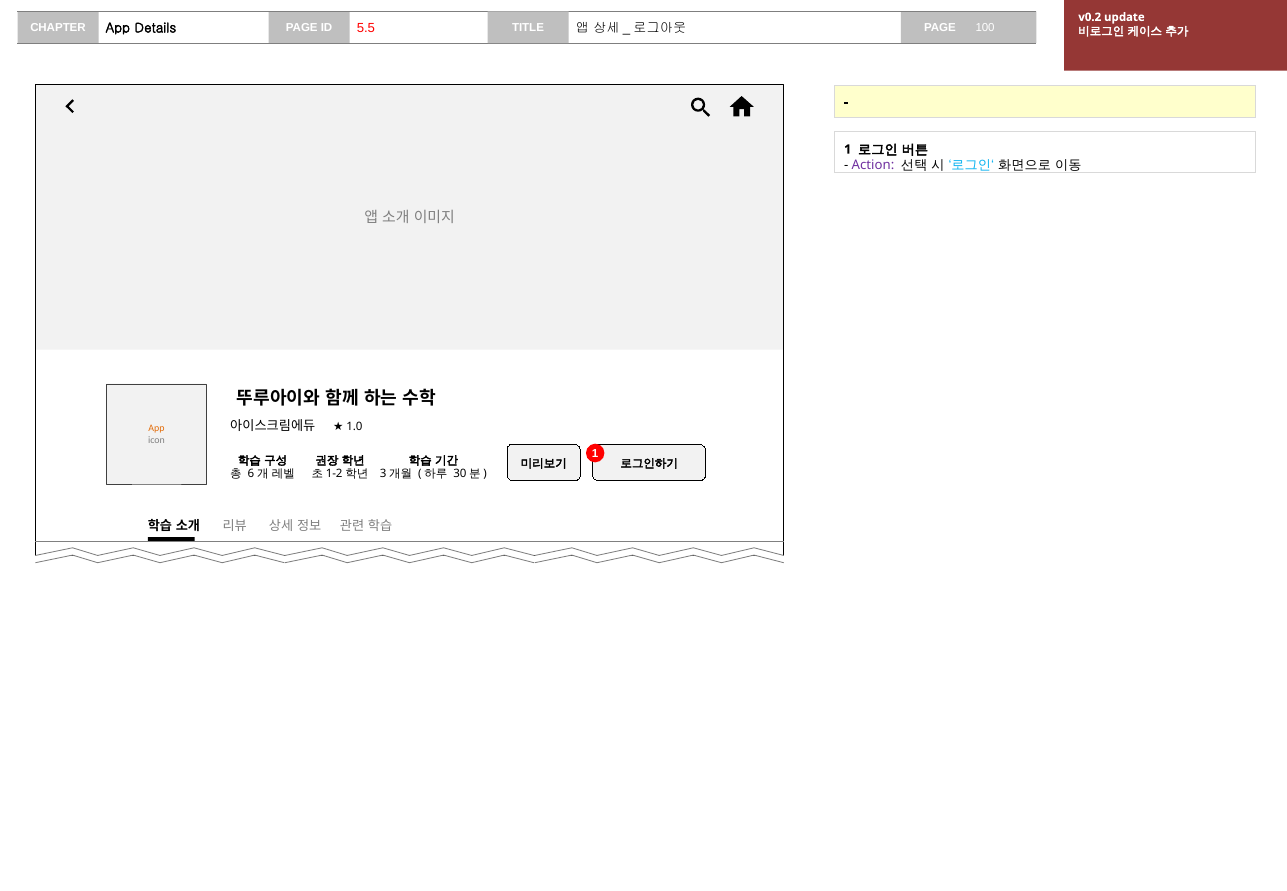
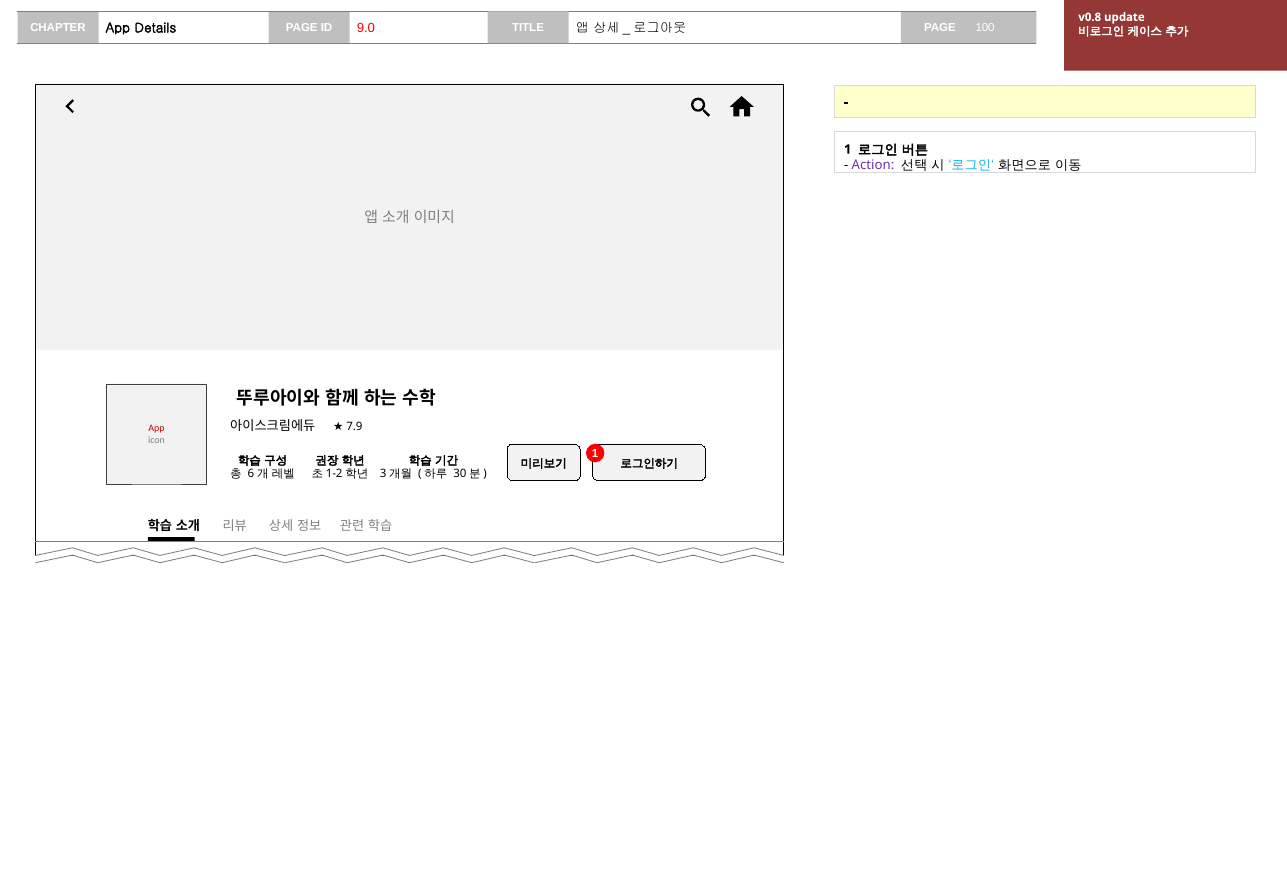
v0.2: v0.2 -> v0.8 (1090, 17)
5.5: 5.5 -> 9.0 (366, 28)
1.0: 1.0 -> 7.9 (354, 427)
App colour: orange -> red (157, 429)
